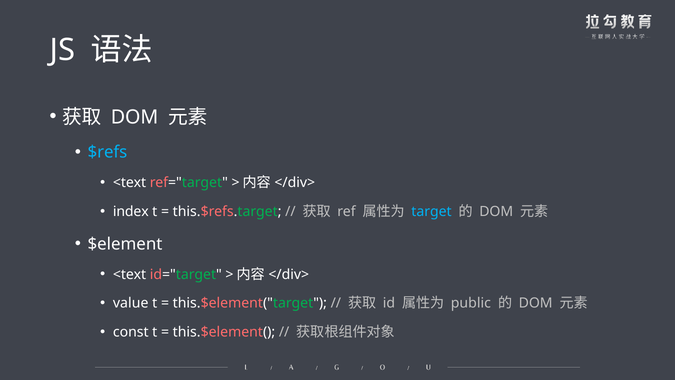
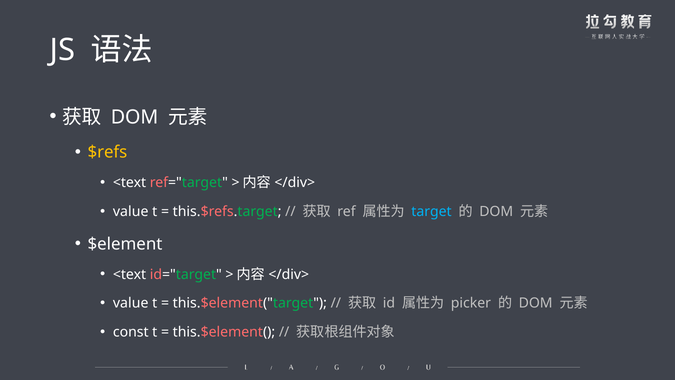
$refs colour: light blue -> yellow (107, 152)
index: index -> value (131, 211)
public: public -> picker (471, 303)
